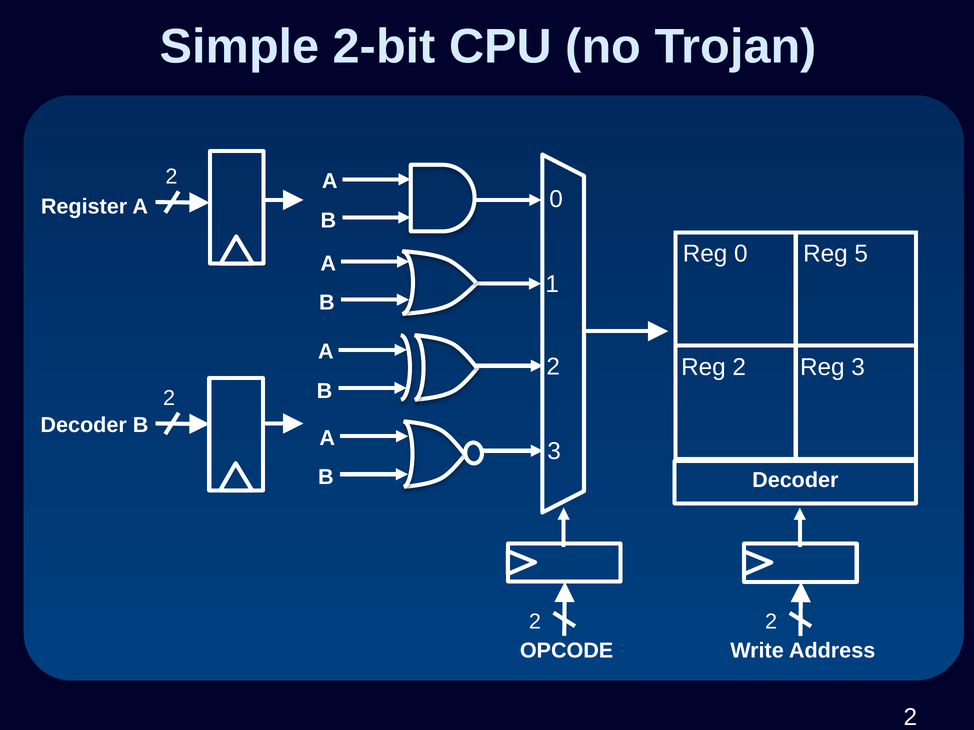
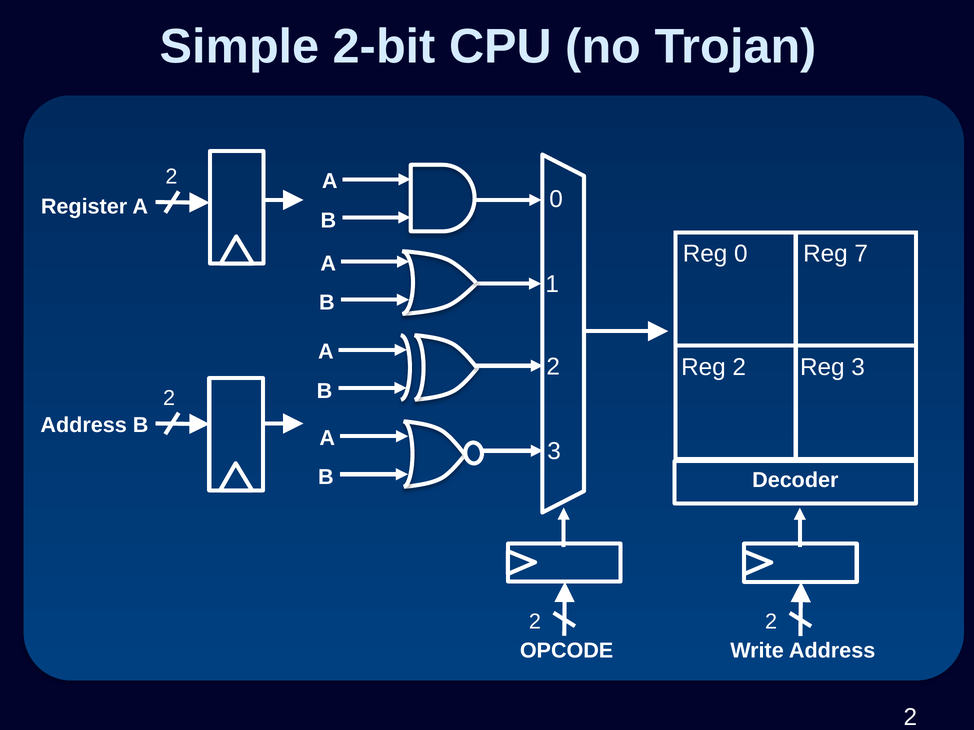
5: 5 -> 7 (861, 254)
Decoder: Decoder -> Address (84, 425)
